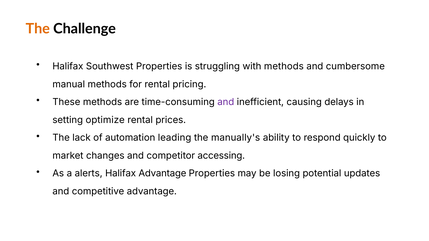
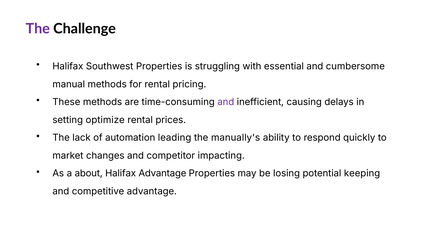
The colour: orange -> purple (38, 29)
with methods: methods -> essential (284, 66)
accessing: accessing -> impacting (221, 156)
alerts: alerts -> about (89, 174)
updates: updates -> keeping (362, 174)
